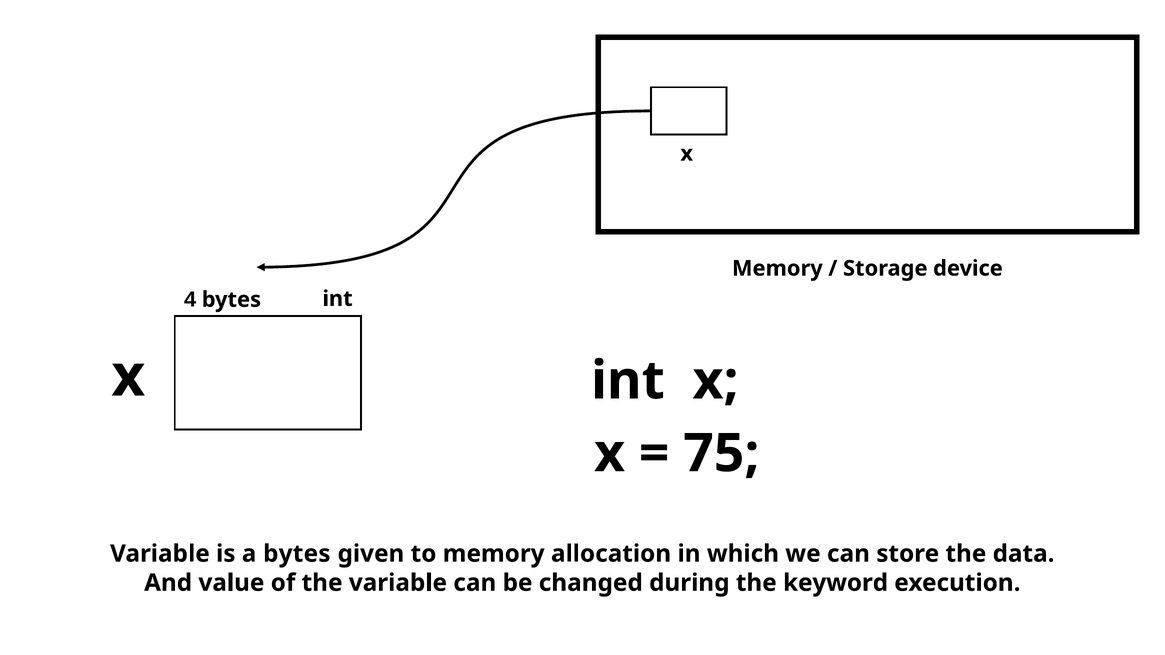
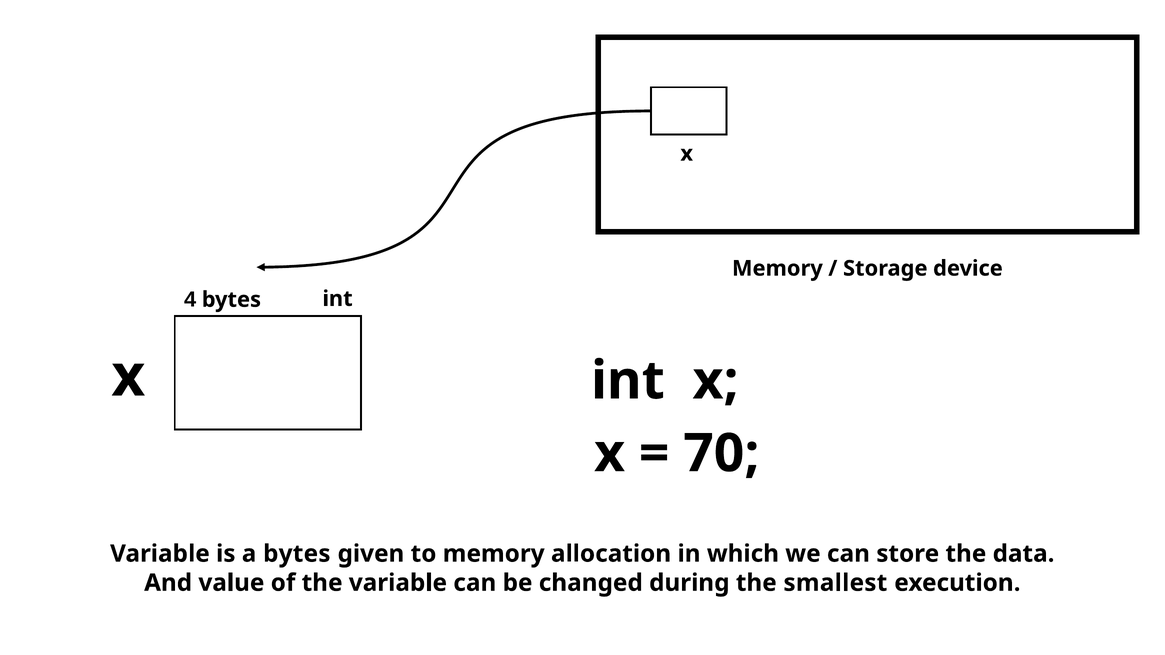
75: 75 -> 70 (721, 454)
keyword: keyword -> smallest (835, 583)
